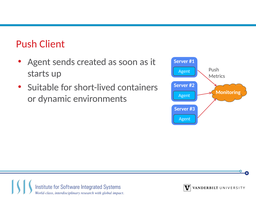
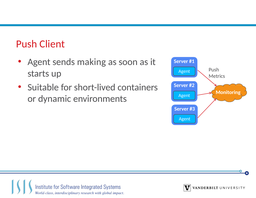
created: created -> making (91, 62)
